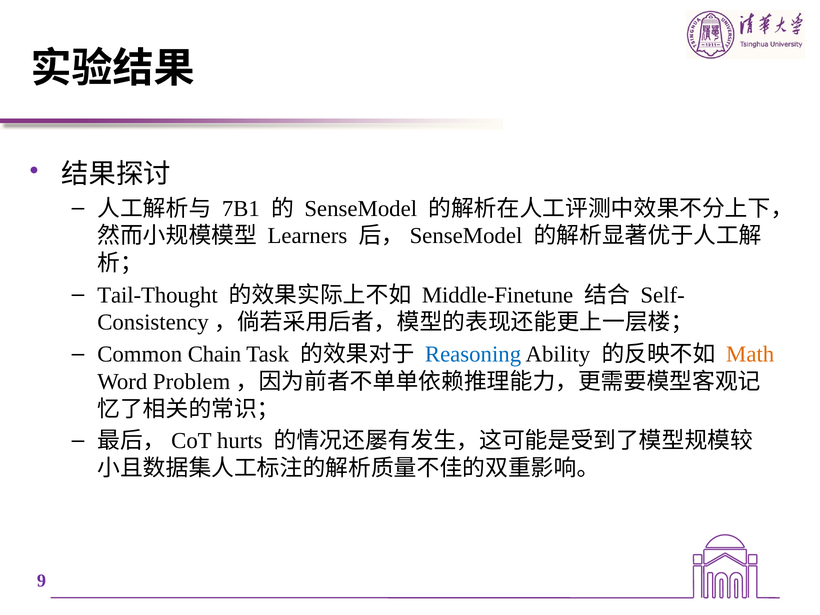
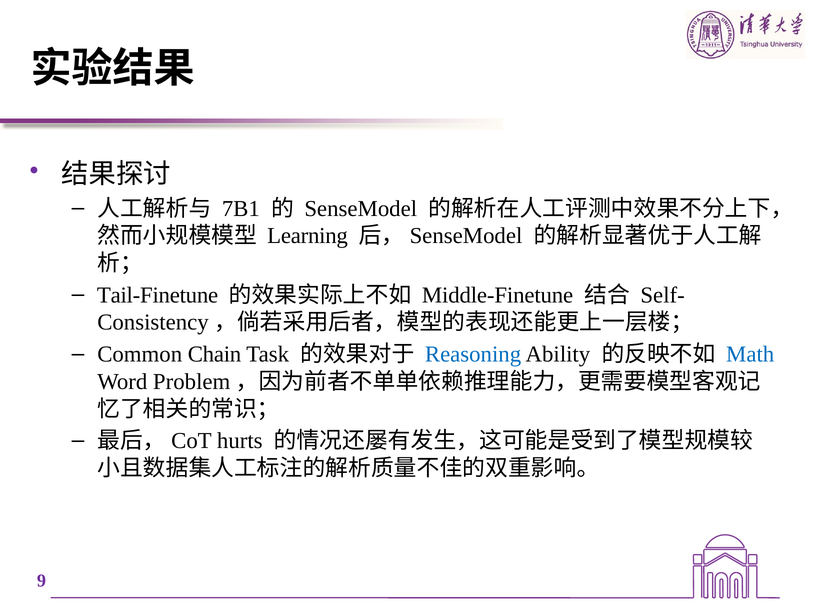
Learners: Learners -> Learning (308, 236)
Tail-Thought: Tail-Thought -> Tail-Finetune (158, 295)
Math colour: orange -> blue (750, 354)
